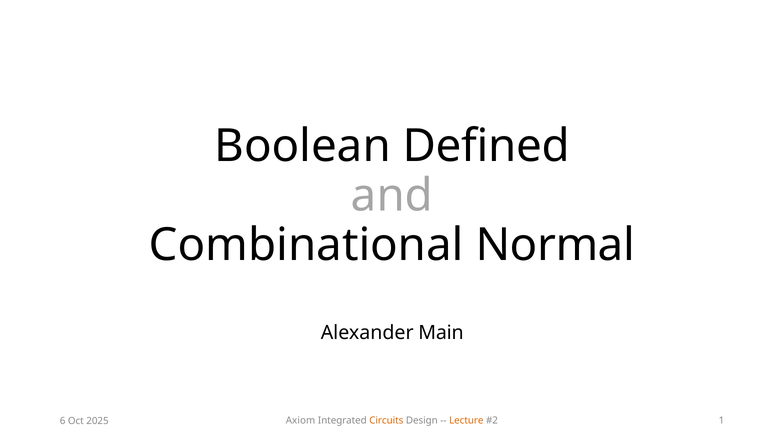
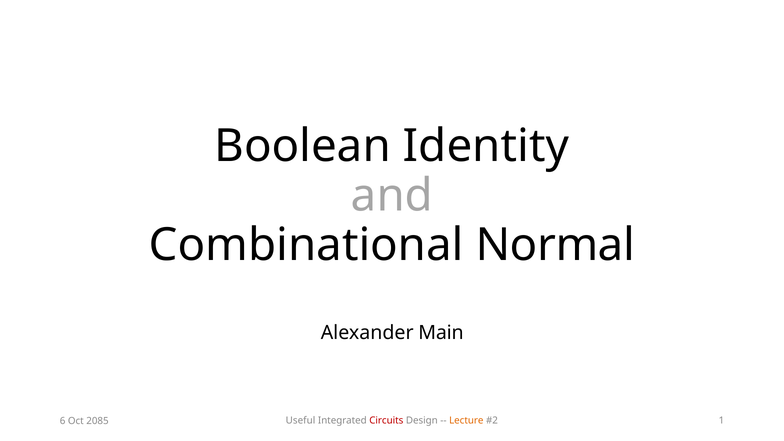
Defined: Defined -> Identity (486, 146)
Axiom: Axiom -> Useful (300, 420)
Circuits colour: orange -> red (386, 420)
2025: 2025 -> 2085 (97, 421)
